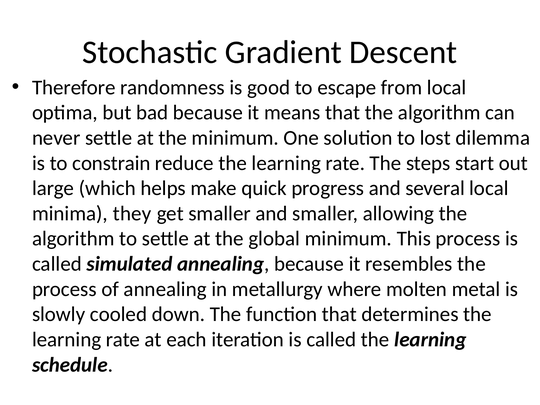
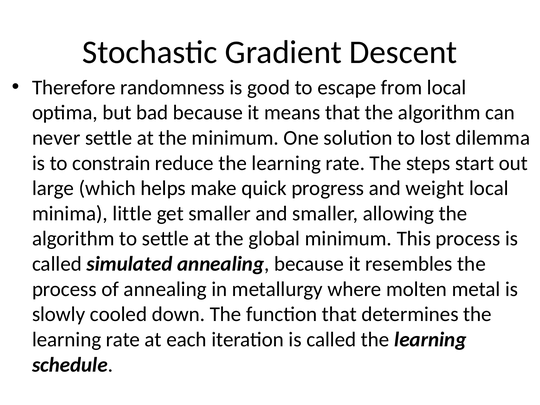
several: several -> weight (435, 188)
they: they -> little (132, 214)
